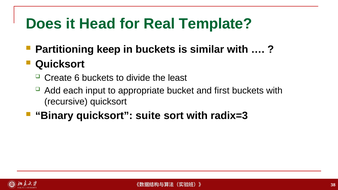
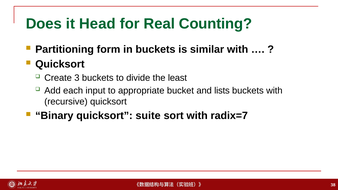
Template: Template -> Counting (216, 24)
keep: keep -> form (109, 50)
6: 6 -> 3 (77, 78)
first: first -> lists (222, 91)
radix=3: radix=3 -> radix=7 (229, 116)
